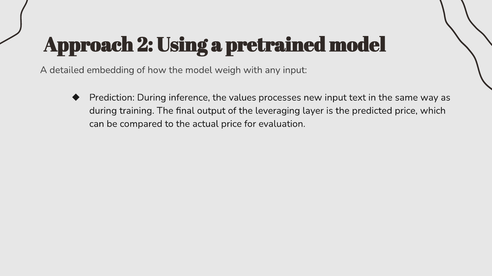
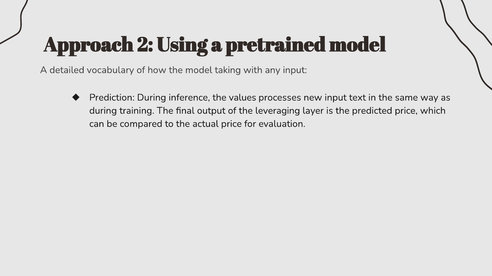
embedding: embedding -> vocabulary (110, 70)
weigh: weigh -> taking (228, 70)
